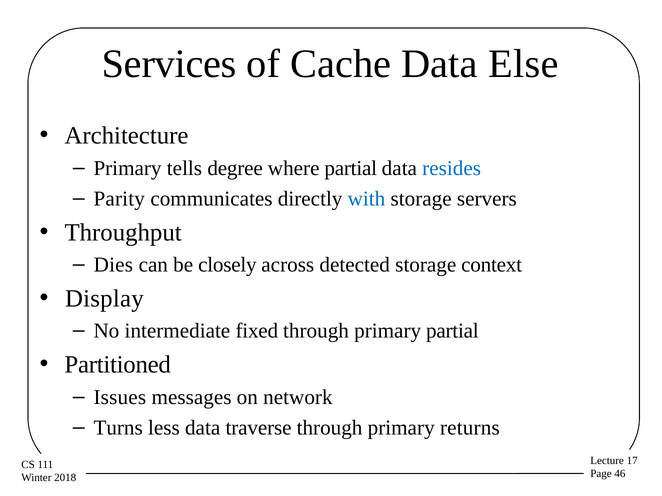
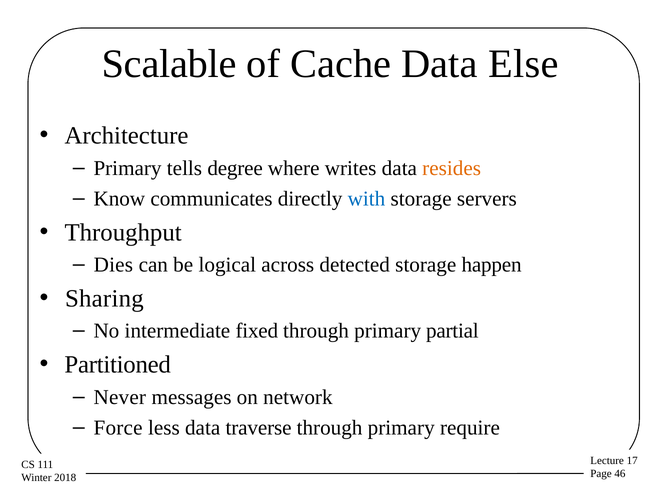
Services: Services -> Scalable (169, 64)
where partial: partial -> writes (351, 168)
resides colour: blue -> orange (452, 168)
Parity: Parity -> Know (119, 199)
closely: closely -> logical (227, 265)
context: context -> happen (492, 265)
Display: Display -> Sharing (104, 299)
Issues: Issues -> Never (120, 397)
Turns: Turns -> Force (118, 428)
returns: returns -> require (470, 428)
